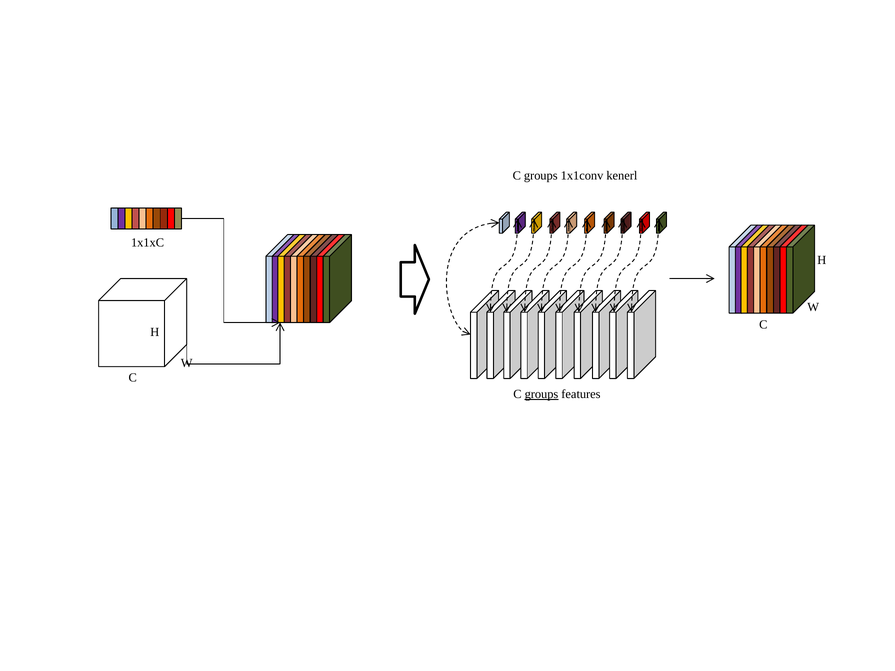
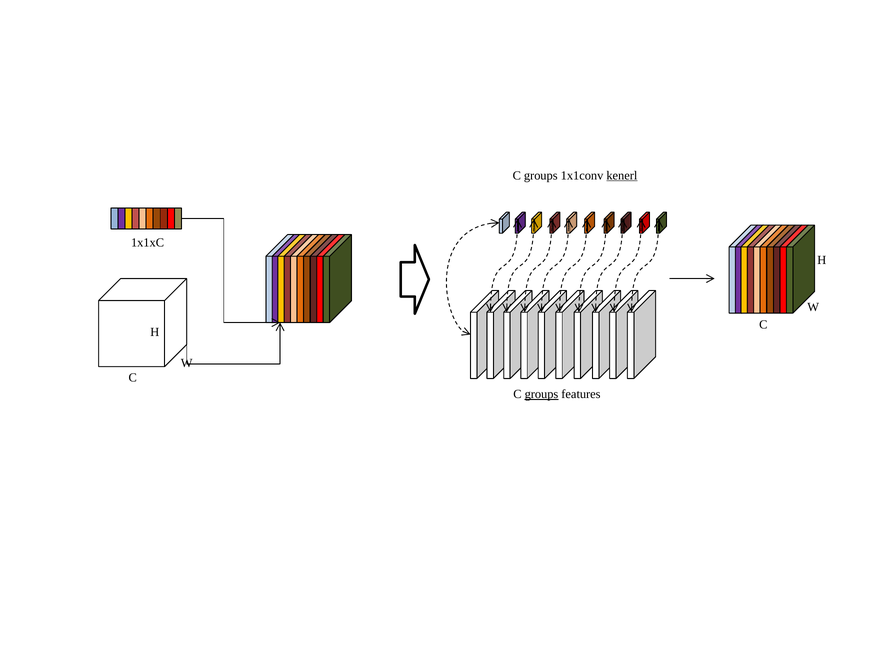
kenerl underline: none -> present (622, 175)
